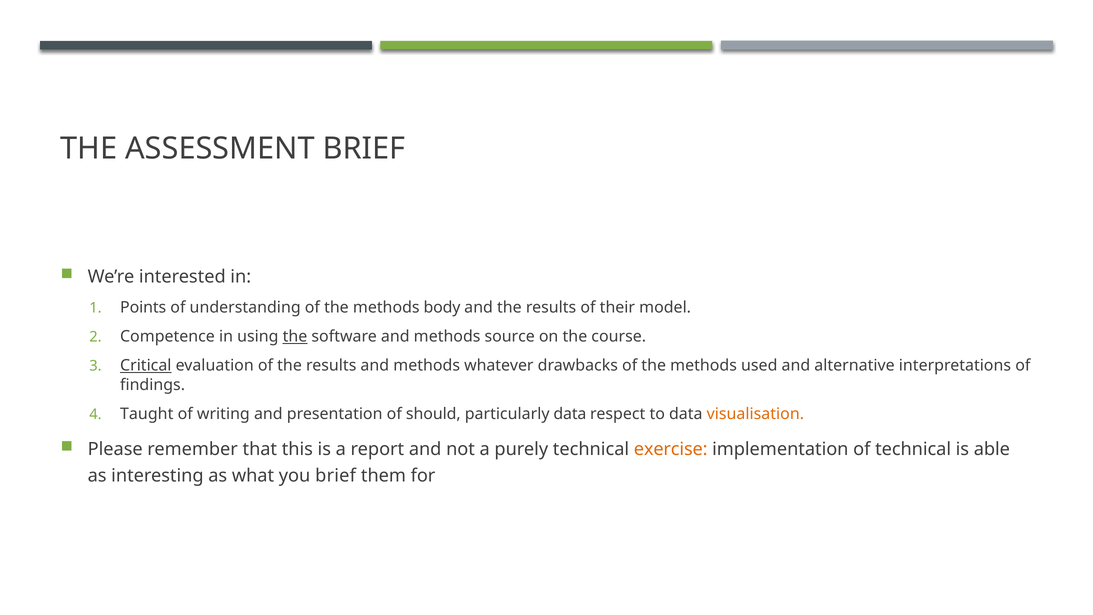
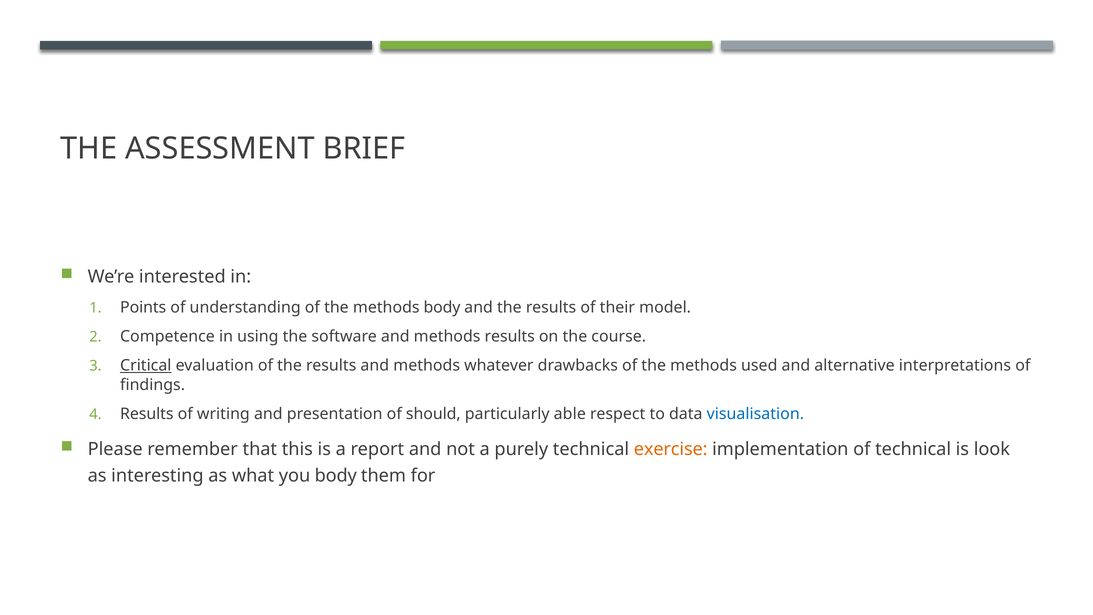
the underline: present -> none (295, 336)
methods source: source -> results (510, 336)
Taught: Taught -> Results (147, 414)
particularly data: data -> able (570, 414)
visualisation colour: orange -> blue (755, 414)
able: able -> look (992, 449)
you brief: brief -> body (336, 476)
